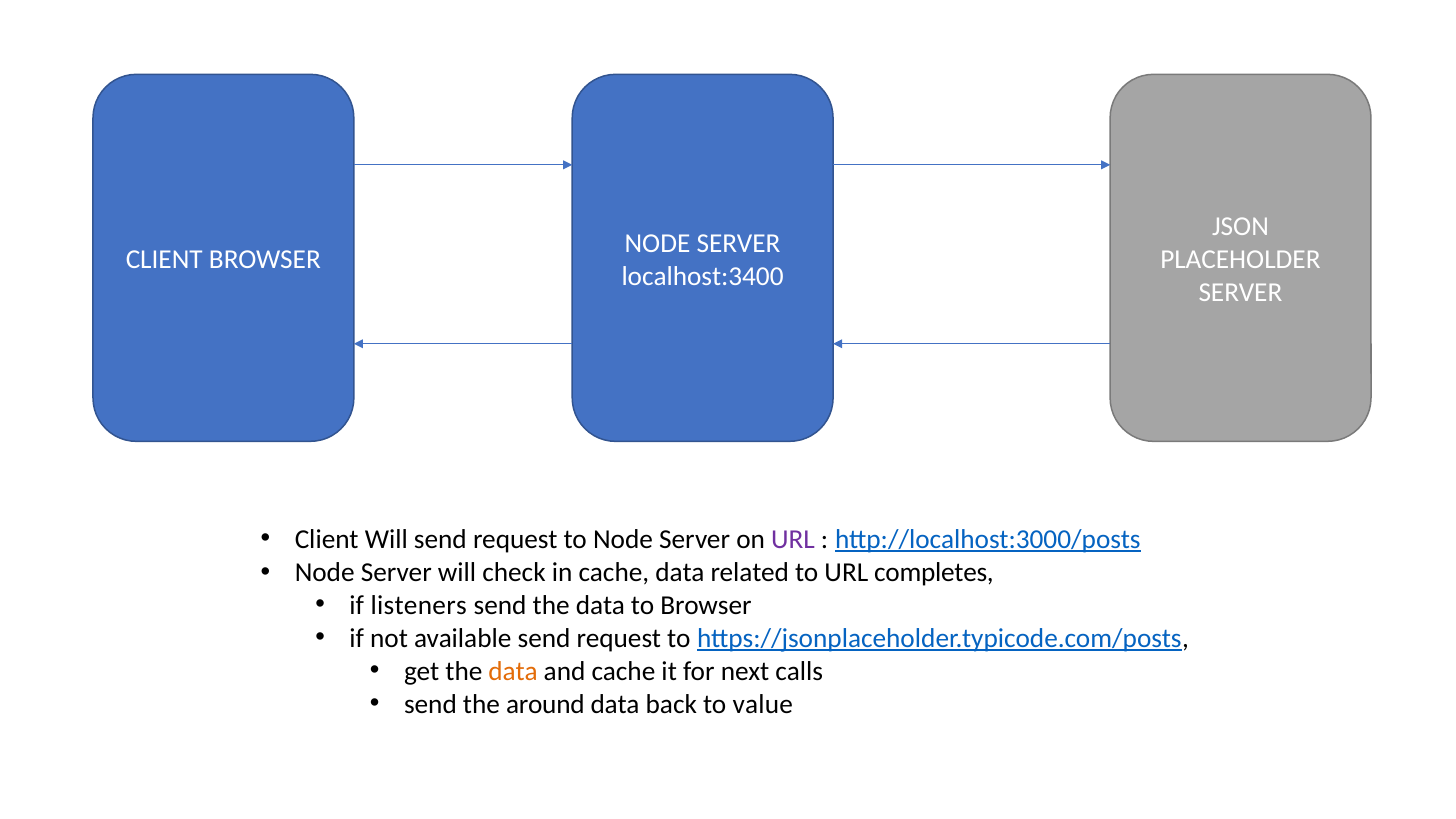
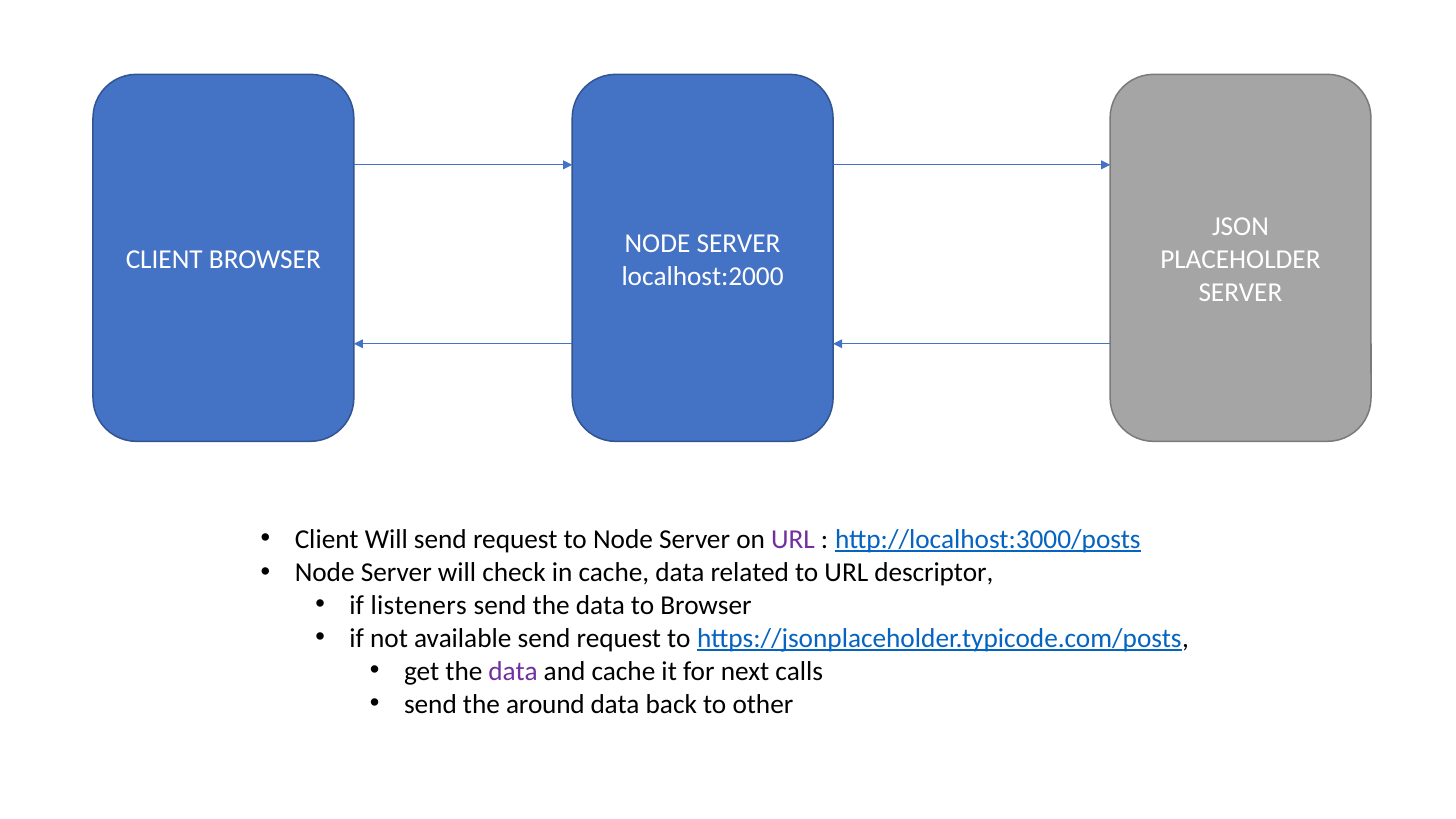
localhost:3400: localhost:3400 -> localhost:2000 (703, 276)
completes: completes -> descriptor (934, 572)
data colour: orange -> purple (513, 671)
value: value -> other (763, 704)
